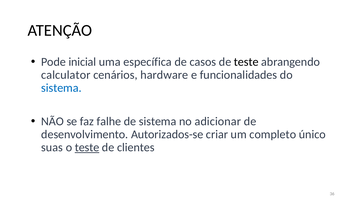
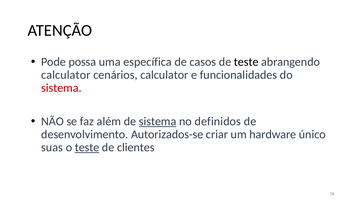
inicial: inicial -> possa (82, 62)
cenários hardware: hardware -> calculator (164, 75)
sistema colour: blue -> red (61, 88)
falhe: falhe -> além (109, 122)
sistema underline: none -> present (158, 122)
adicionar: adicionar -> definidos (218, 122)
completo: completo -> hardware (273, 135)
